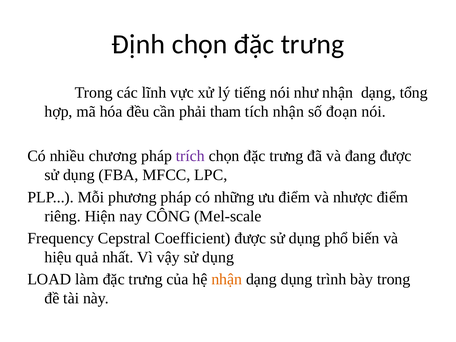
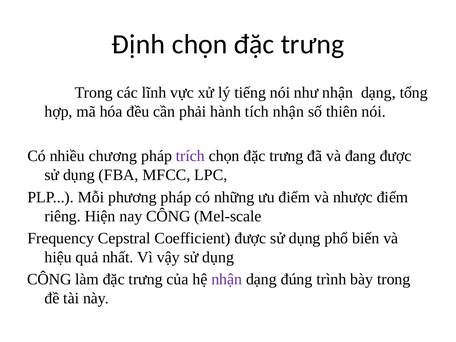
tham: tham -> hành (226, 112)
đoạn: đoạn -> thiên (342, 112)
LOAD: LOAD -> CÔNG (49, 279)
nhận colour: orange -> purple (227, 279)
dạng dụng: dụng -> đúng (297, 279)
